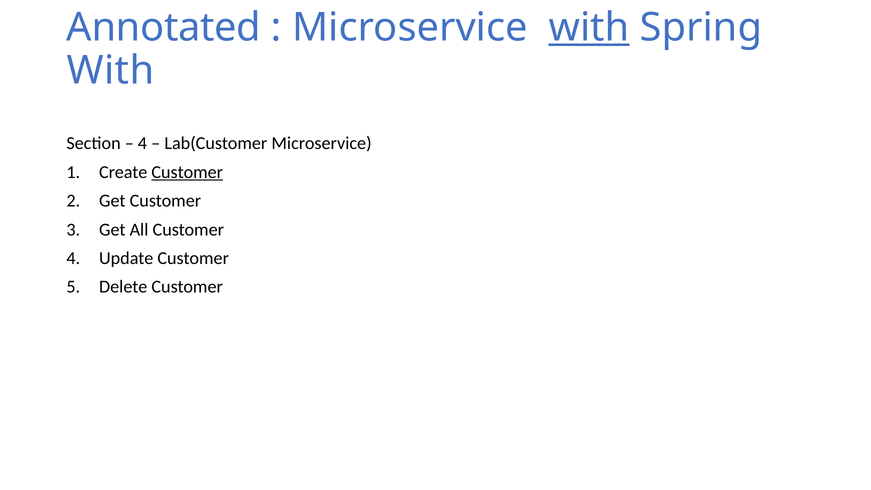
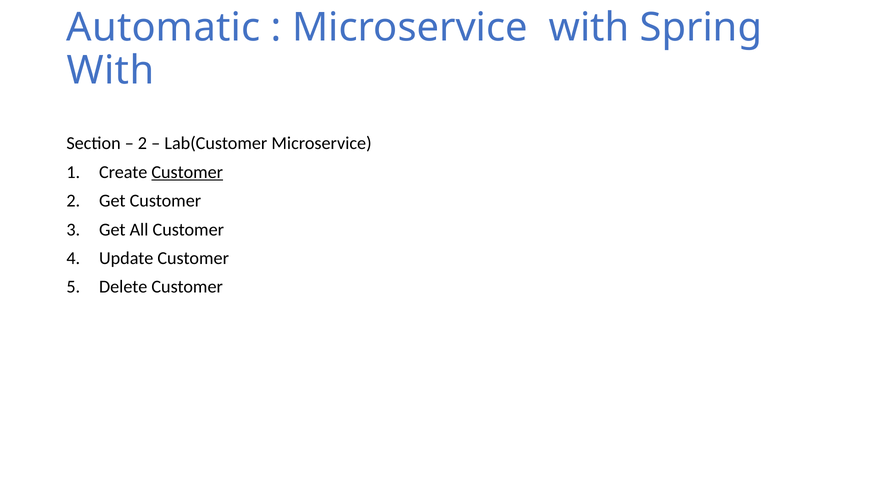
Annotated: Annotated -> Automatic (163, 28)
with underline: present -> none (589, 28)
4: 4 -> 2 (142, 143)
